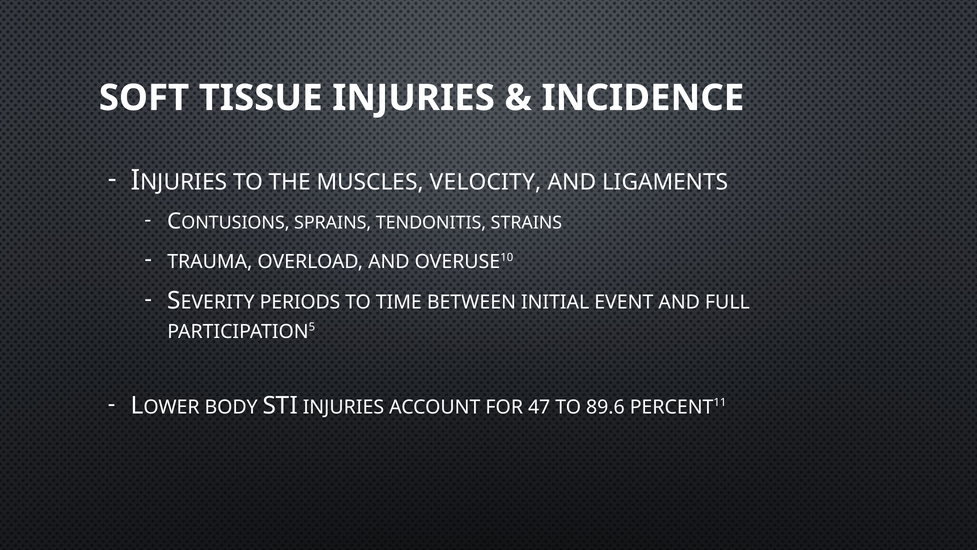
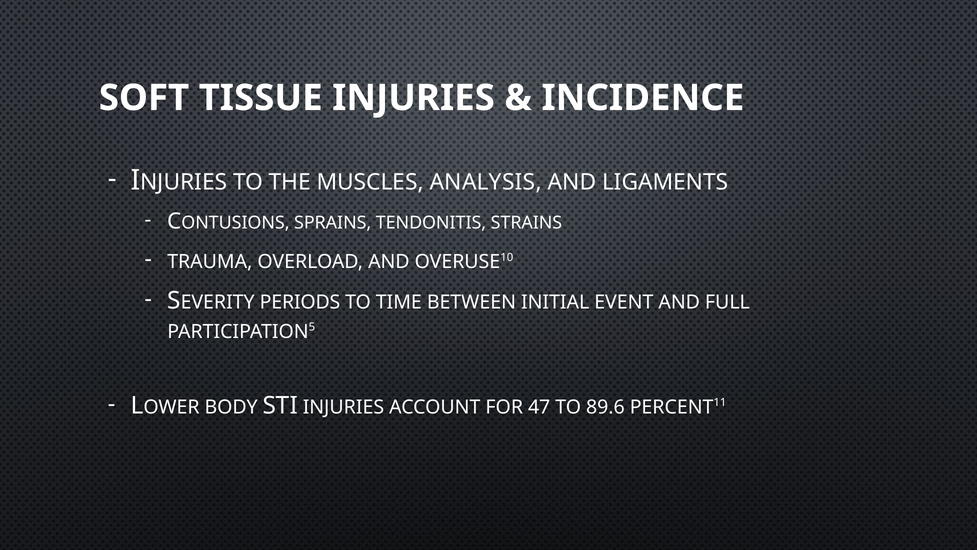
VELOCITY: VELOCITY -> ANALYSIS (486, 182)
